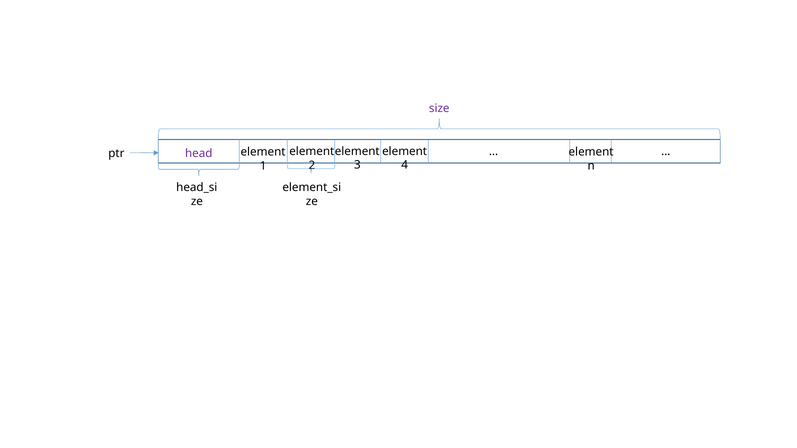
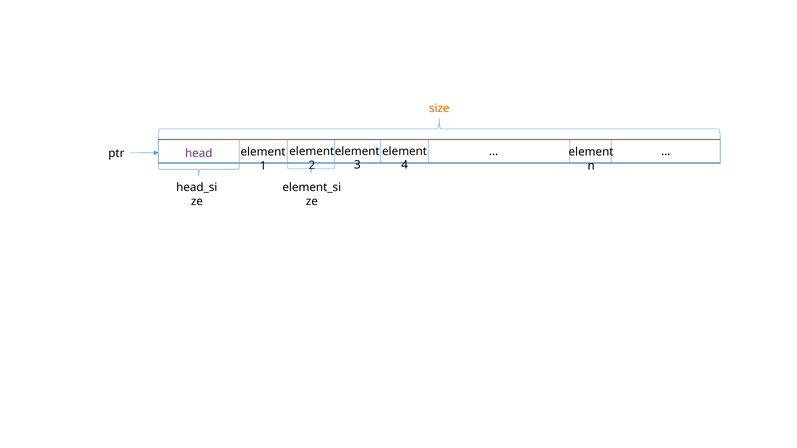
size colour: purple -> orange (439, 109)
